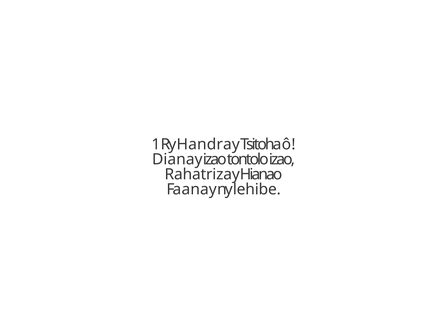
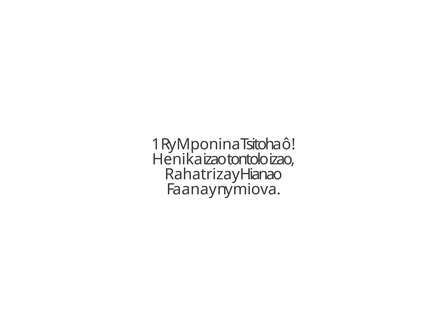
Handray: Handray -> Mponina (208, 144)
Dianay: Dianay -> Henika (177, 159)
lehibe: lehibe -> miova (257, 190)
